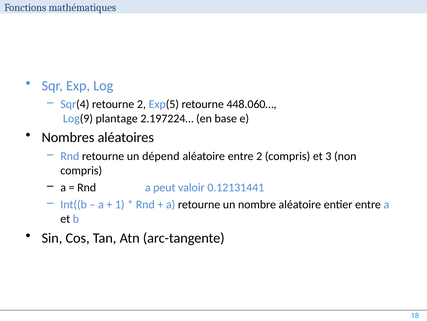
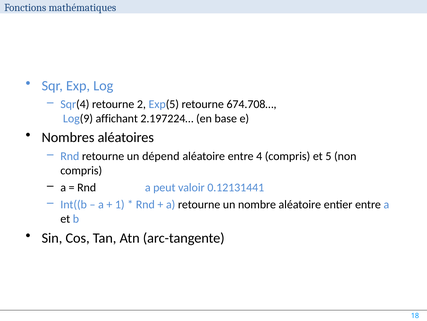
448.060…: 448.060… -> 674.708… (252, 104)
plantage: plantage -> affichant (117, 118)
entre 2: 2 -> 4 (259, 156)
3: 3 -> 5 (328, 156)
